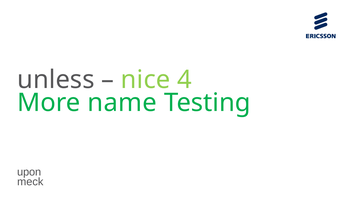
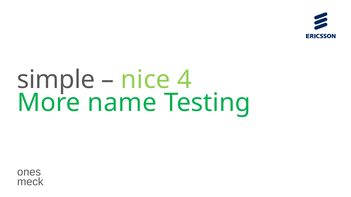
unless: unless -> simple (56, 80)
upon: upon -> ones (29, 172)
